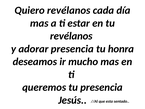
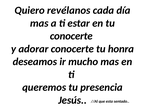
revélanos: revélanos -> conocerte (71, 36)
adorar presencia: presencia -> conocerte (72, 49)
